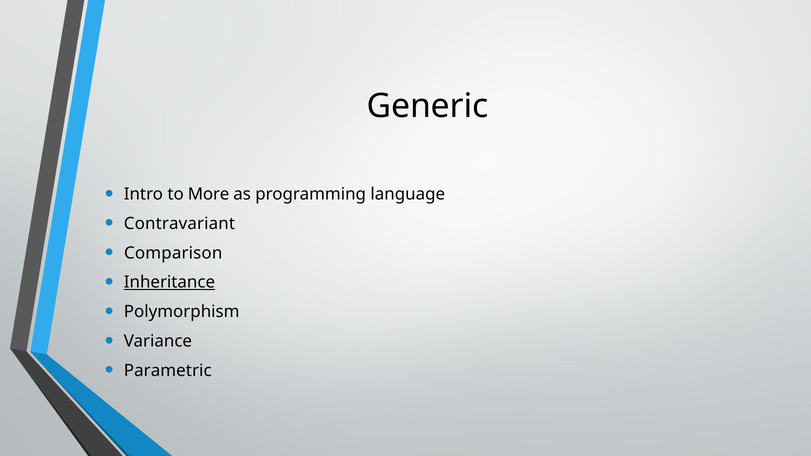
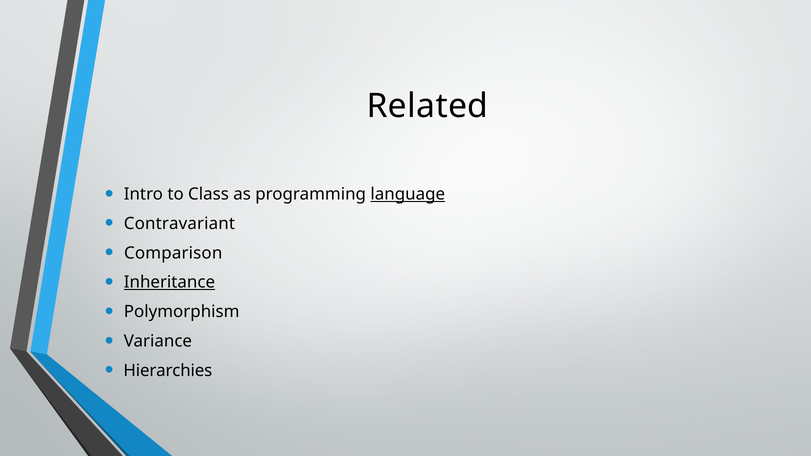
Generic: Generic -> Related (427, 106)
More: More -> Class (208, 194)
language underline: none -> present (408, 194)
Parametric: Parametric -> Hierarchies (168, 371)
